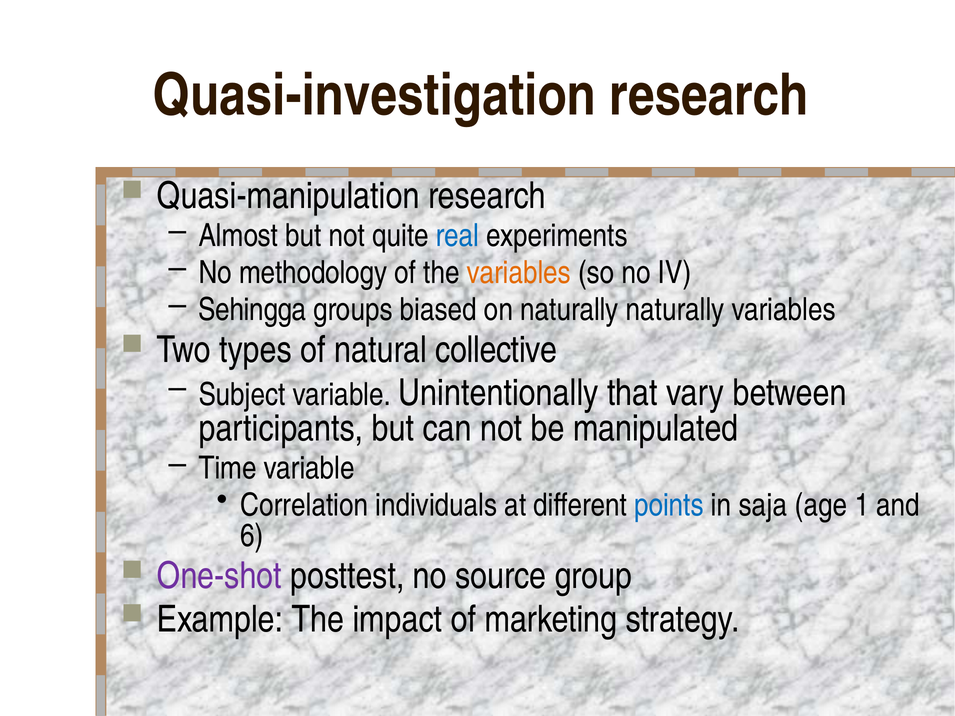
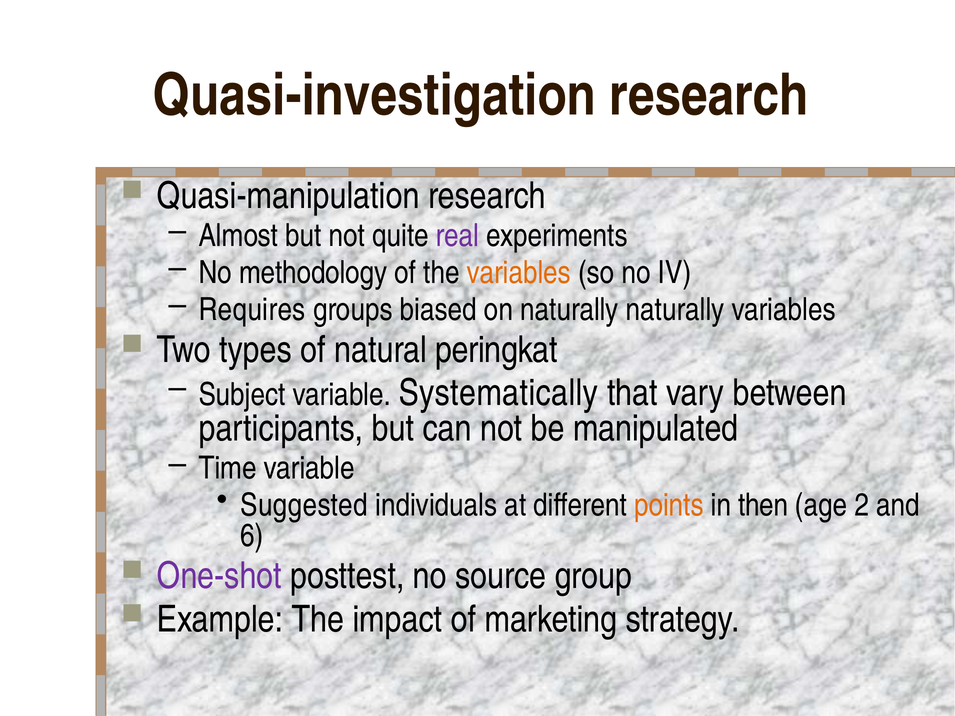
real colour: blue -> purple (457, 236)
Sehingga: Sehingga -> Requires (252, 310)
collective: collective -> peringkat (496, 350)
Unintentionally: Unintentionally -> Systematically (498, 393)
Correlation: Correlation -> Suggested (304, 505)
points colour: blue -> orange (669, 505)
saja: saja -> then (763, 505)
1: 1 -> 2 (862, 505)
